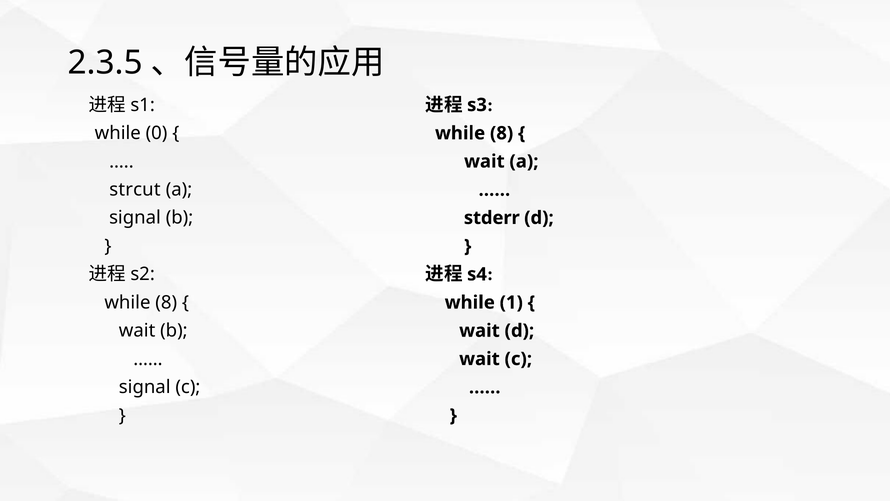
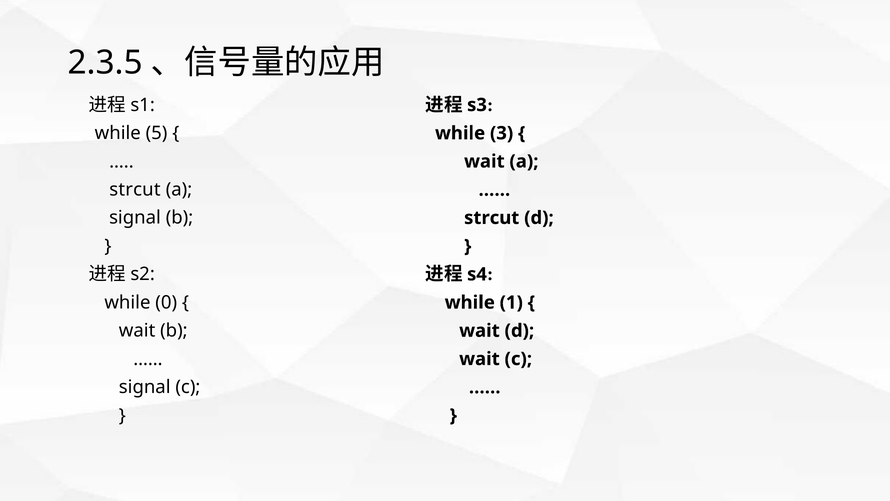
0: 0 -> 5 (157, 133)
8: 8 -> 3 (502, 133)
stderr: stderr -> strcut (492, 218)
8: 8 -> 0 (166, 302)
